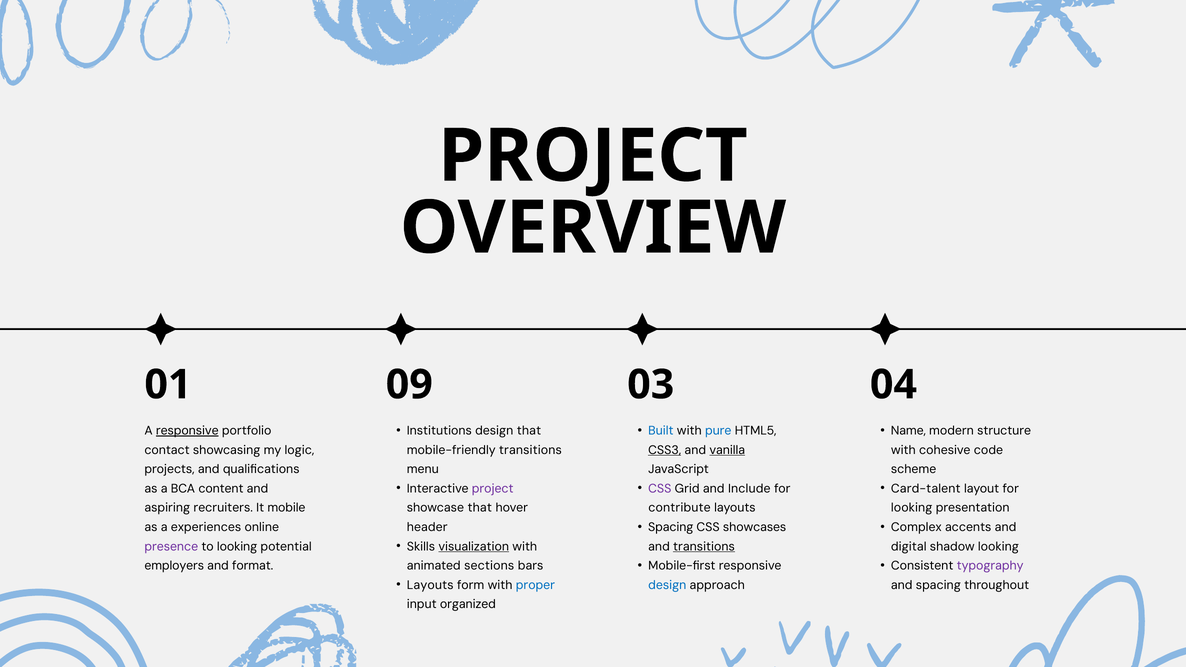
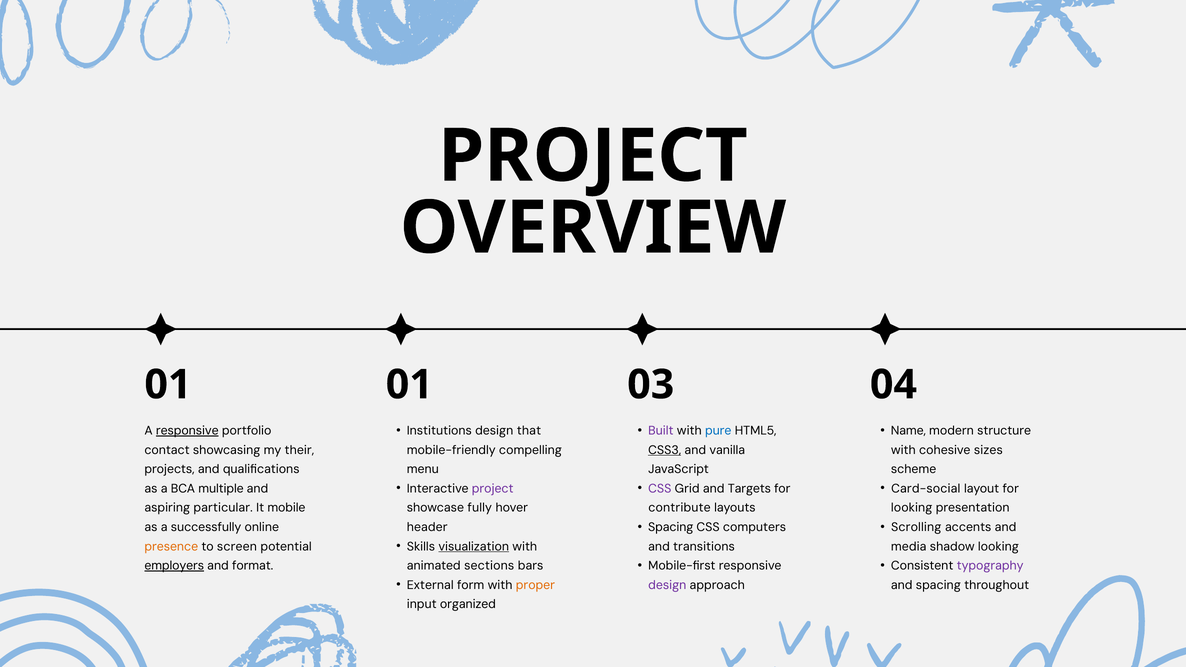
01 09: 09 -> 01 (409, 385)
Built colour: blue -> purple (661, 431)
logic: logic -> their (299, 450)
mobile-friendly transitions: transitions -> compelling (530, 450)
vanilla underline: present -> none (727, 450)
code: code -> sizes (988, 450)
Include: Include -> Targets (749, 489)
Card-talent: Card-talent -> Card-social (926, 489)
content: content -> multiple (221, 489)
recruiters: recruiters -> particular (223, 508)
showcase that: that -> fully (480, 508)
showcases: showcases -> computers (755, 527)
Complex: Complex -> Scrolling (916, 527)
experiences: experiences -> successfully (206, 527)
presence colour: purple -> orange (171, 547)
to looking: looking -> screen (237, 547)
transitions underline: present -> none (704, 547)
digital: digital -> media (909, 547)
employers underline: none -> present (174, 566)
Layouts: Layouts -> External (430, 585)
proper colour: blue -> orange (535, 585)
design colour: blue -> purple (667, 585)
